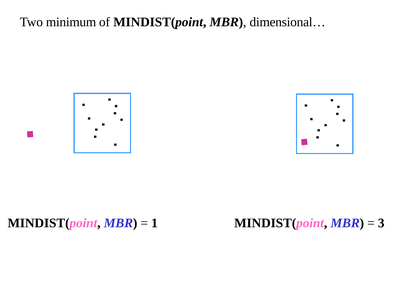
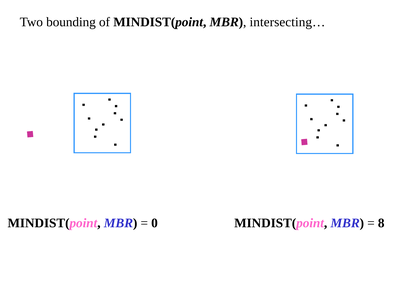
minimum: minimum -> bounding (71, 22)
dimensional…: dimensional… -> intersecting… (287, 22)
1: 1 -> 0 (155, 223)
3: 3 -> 8 (381, 223)
